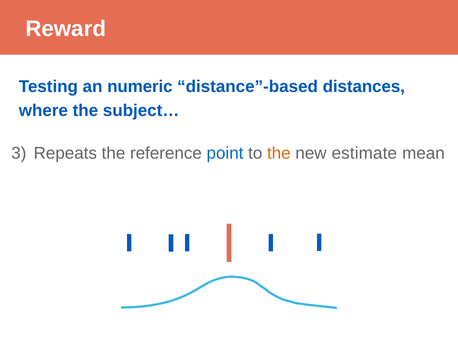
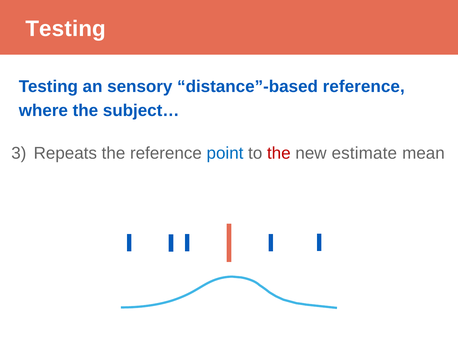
Reward: Reward -> Testing (66, 29)
numeric: numeric -> sensory (140, 86)
distance”-based distances: distances -> reference (364, 86)
the colour: orange -> red (279, 153)
